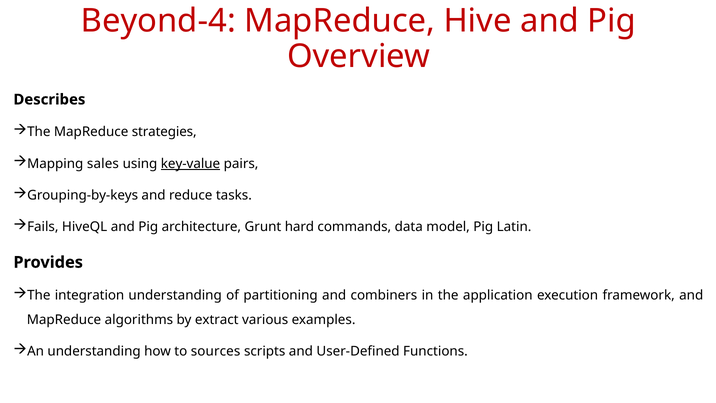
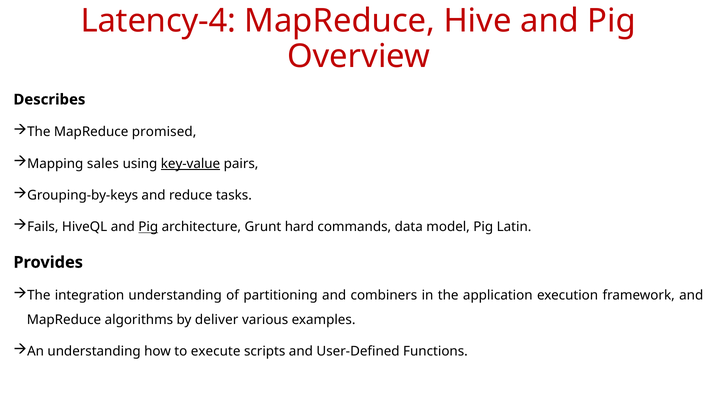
Beyond-4: Beyond-4 -> Latency-4 (158, 21)
strategies: strategies -> promised (164, 132)
Pig underline: none -> present (148, 227)
extract: extract -> deliver (217, 320)
sources: sources -> execute (216, 351)
